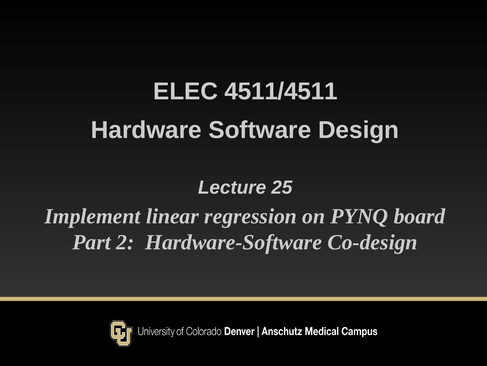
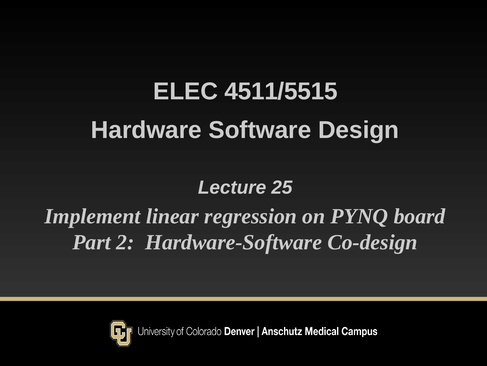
4511/4511: 4511/4511 -> 4511/5515 (281, 91)
